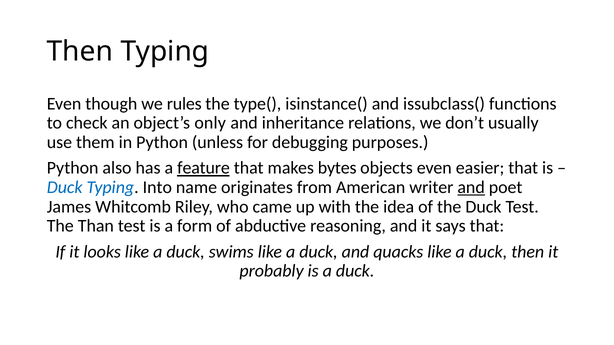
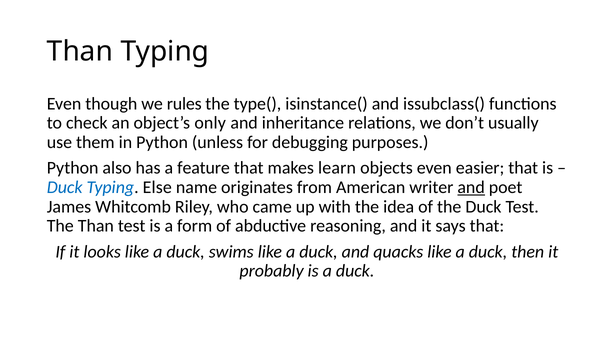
Then: Then -> Than (80, 52)
feature underline: present -> none (204, 168)
bytes: bytes -> learn (337, 168)
Into: Into -> Else (157, 188)
